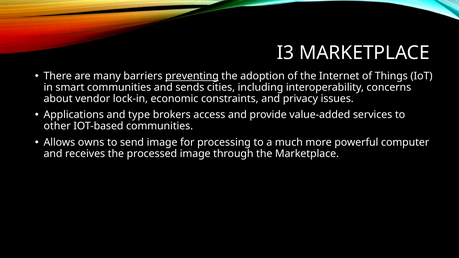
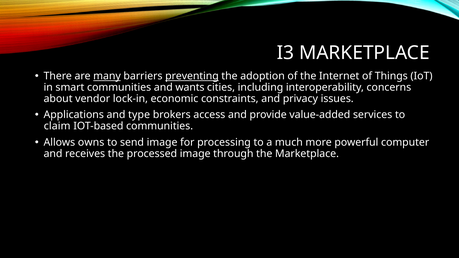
many underline: none -> present (107, 76)
sends: sends -> wants (190, 87)
other: other -> claim (57, 126)
